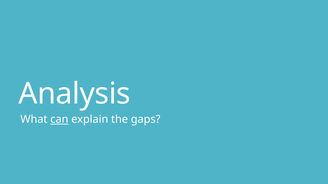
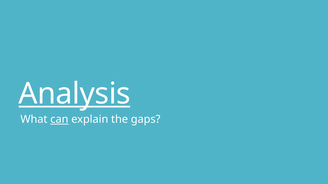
Analysis underline: none -> present (75, 94)
